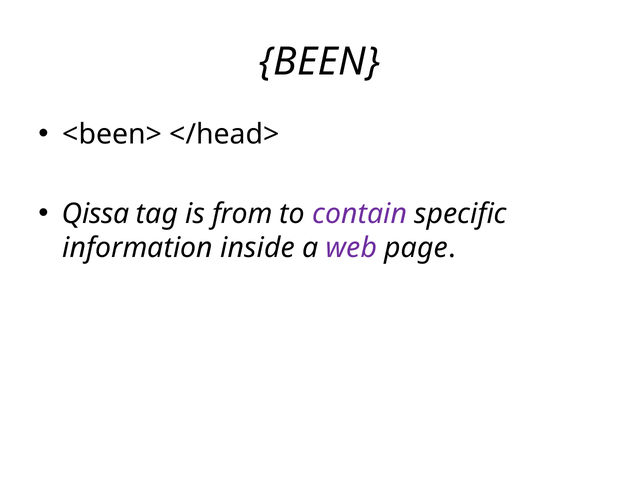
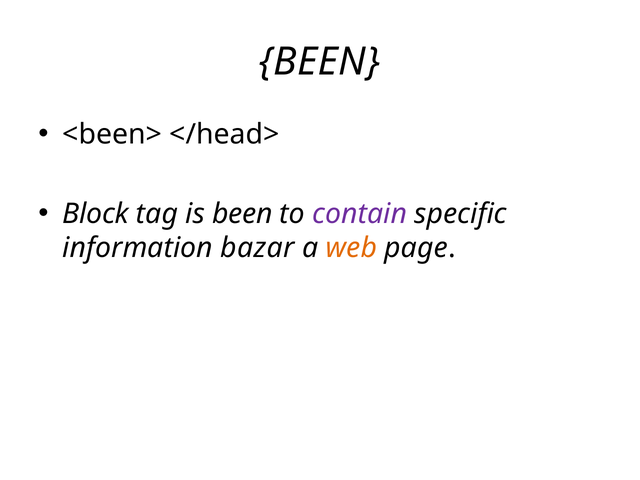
Qissa: Qissa -> Block (96, 214)
is from: from -> been (242, 214)
inside: inside -> bazar (257, 248)
web colour: purple -> orange (351, 248)
